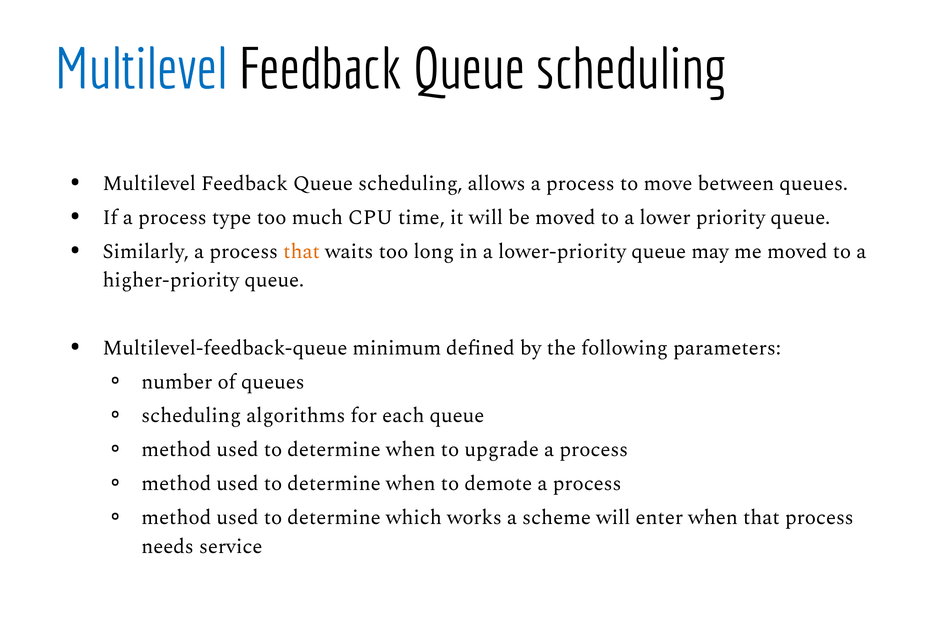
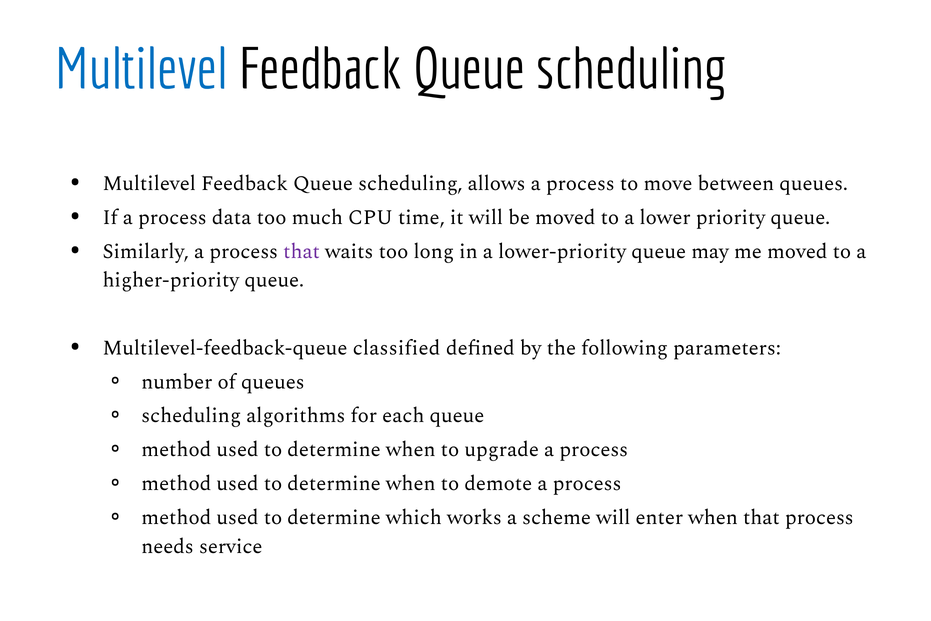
type: type -> data (232, 217)
that colour: orange -> purple (302, 251)
minimum: minimum -> classified (397, 348)
